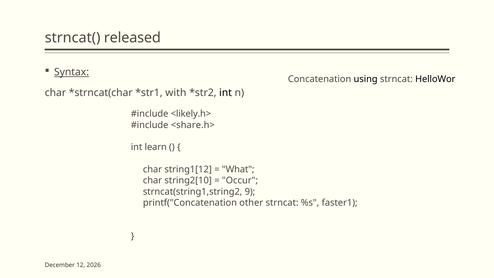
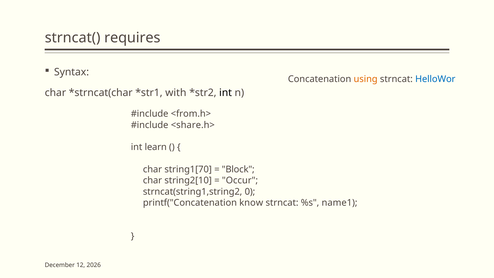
released: released -> requires (132, 38)
Syntax underline: present -> none (72, 72)
using colour: black -> orange (366, 79)
HelloWor colour: black -> blue (435, 79)
<likely.h>: <likely.h> -> <from.h> (191, 114)
string1[12: string1[12 -> string1[70 (188, 169)
What: What -> Block (238, 169)
9: 9 -> 0 (250, 192)
other: other -> know (251, 203)
faster1: faster1 -> name1 (340, 203)
